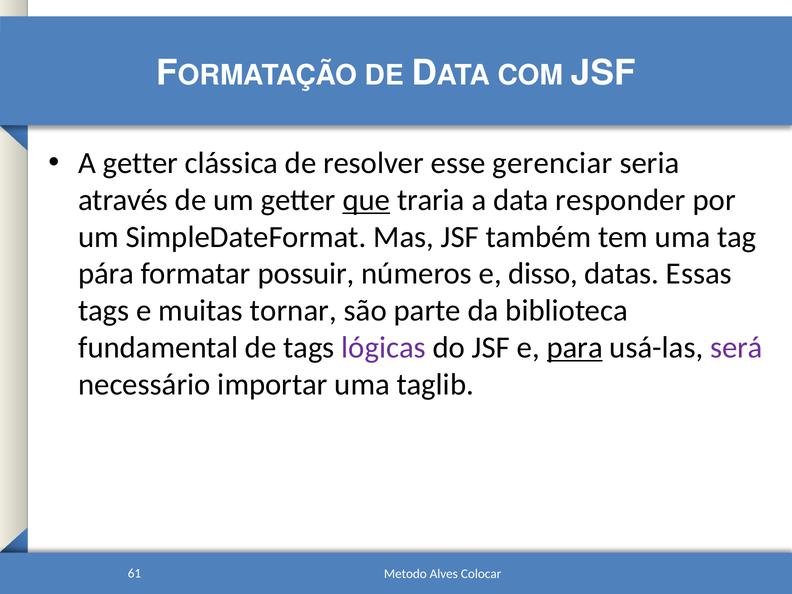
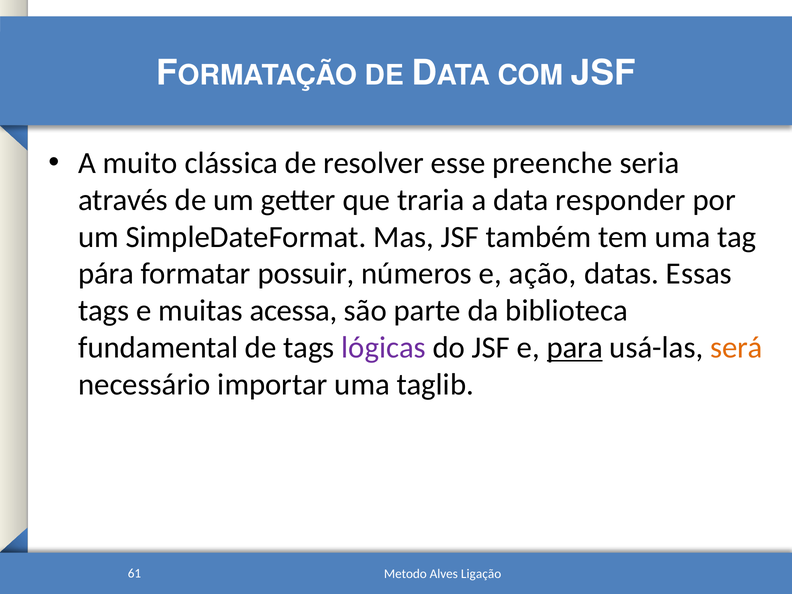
A getter: getter -> muito (140, 163)
gerenciar: gerenciar -> preenche (552, 163)
que underline: present -> none (366, 200)
disso: disso -> ação (543, 274)
tornar: tornar -> acessa (294, 311)
será colour: purple -> orange (736, 348)
Colocar: Colocar -> Ligação (481, 574)
